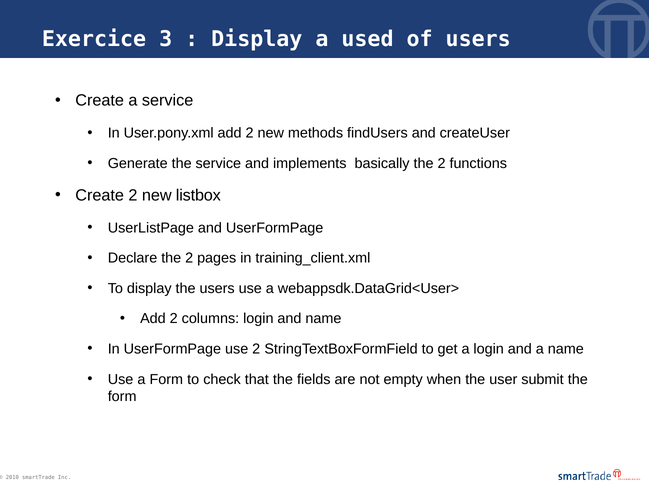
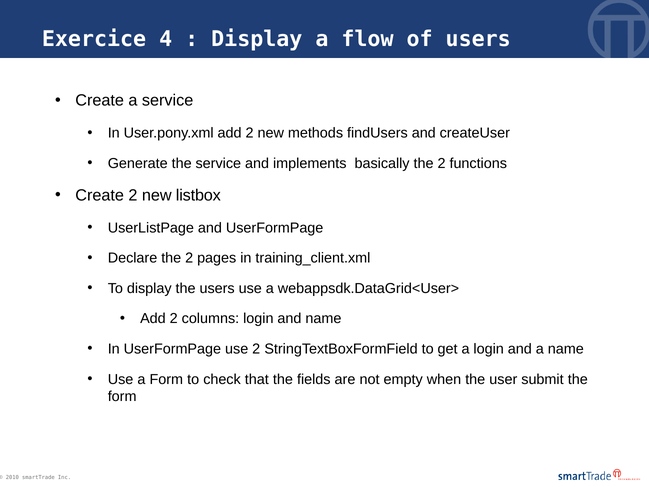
3: 3 -> 4 (166, 39)
used: used -> flow (367, 39)
